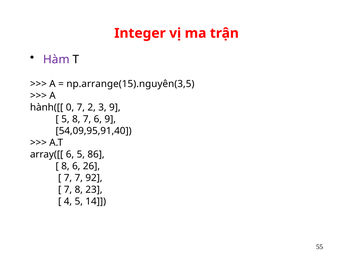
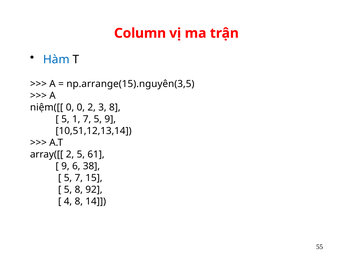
Integer: Integer -> Column (140, 33)
Hàm colour: purple -> blue (56, 60)
hành([[: hành([[ -> niệm([[ (47, 108)
0 7: 7 -> 0 (81, 108)
3 9: 9 -> 8 (115, 108)
5 8: 8 -> 1 (76, 120)
7 6: 6 -> 5 (98, 120)
54,09,95,91,40: 54,09,95,91,40 -> 10,51,12,13,14 (94, 131)
array([[ 6: 6 -> 2 (70, 155)
86: 86 -> 61 (96, 155)
8: 8 -> 9 (65, 167)
26: 26 -> 38 (91, 167)
7: 7 -> 5 (68, 178)
92: 92 -> 15 (94, 178)
7: 7 -> 5 (68, 190)
23: 23 -> 92 (94, 190)
4 5: 5 -> 8 (79, 202)
